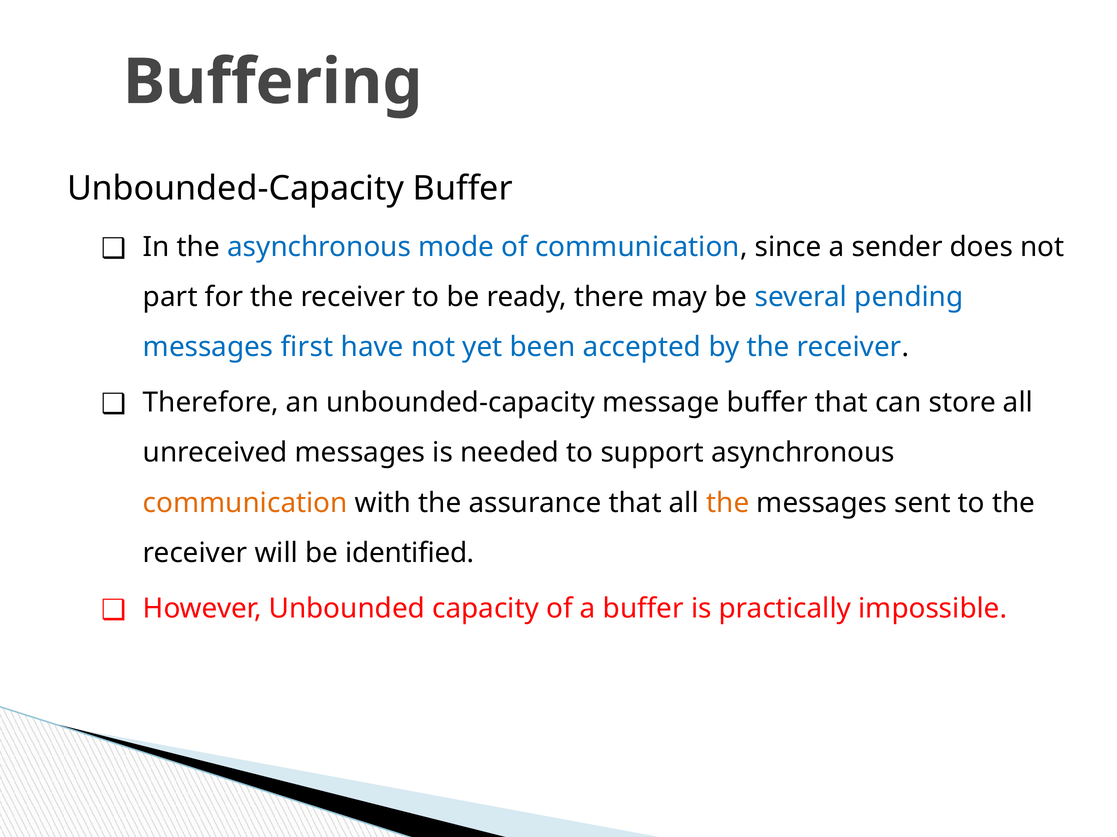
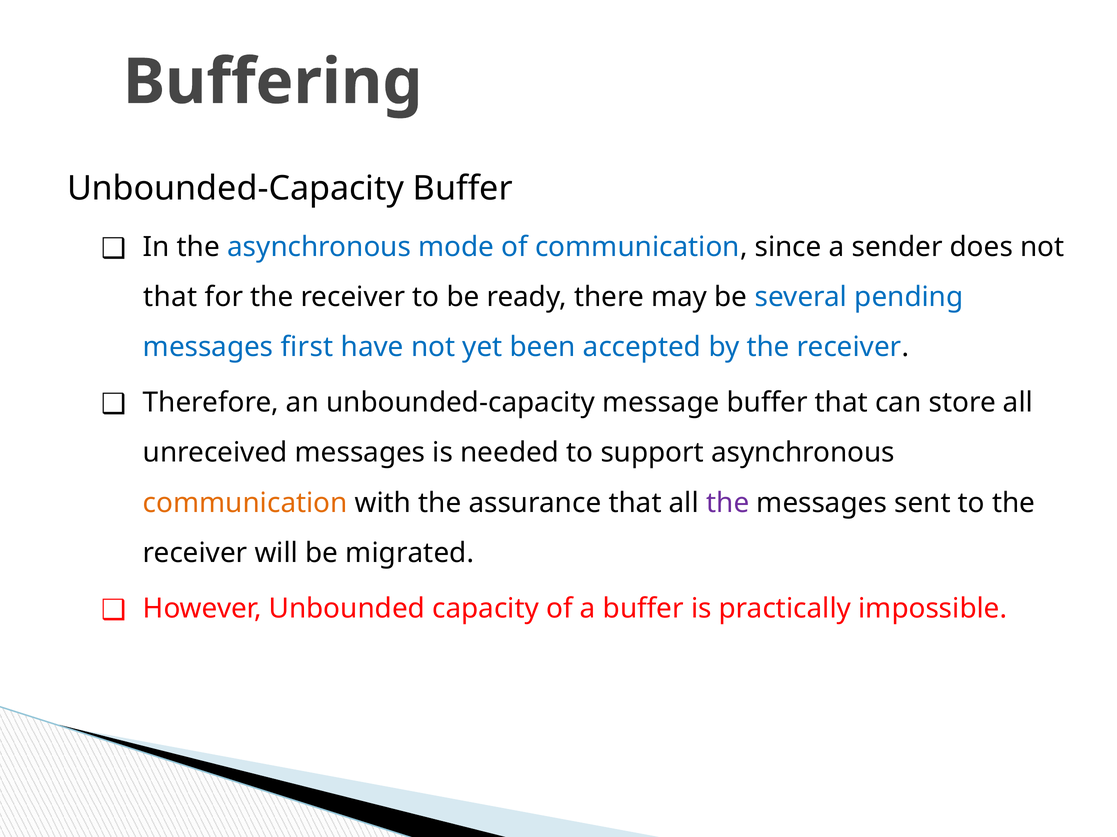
part: part -> that (170, 297)
the colour: orange -> purple (728, 503)
identified: identified -> migrated (410, 554)
